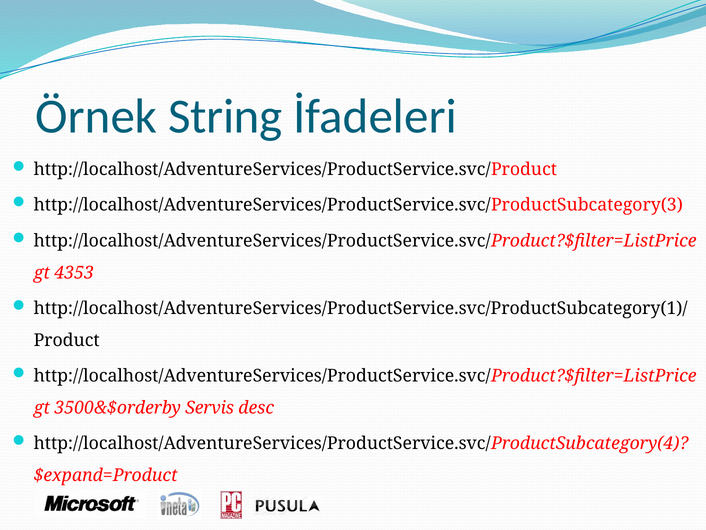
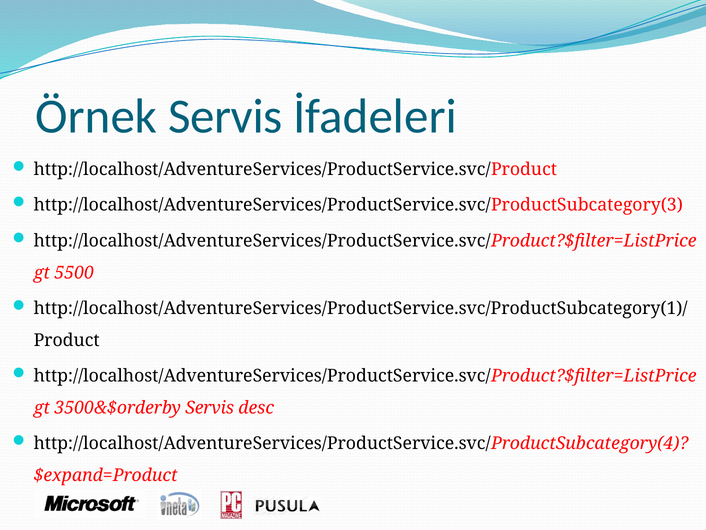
Örnek String: String -> Servis (225, 117)
4353: 4353 -> 5500 (74, 272)
